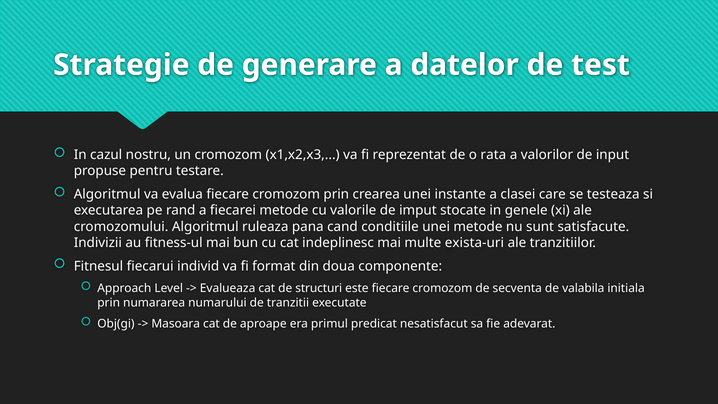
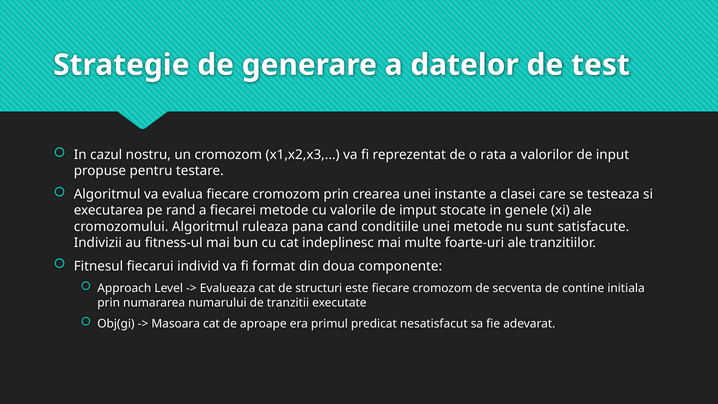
exista-uri: exista-uri -> foarte-uri (474, 243)
valabila: valabila -> contine (583, 288)
